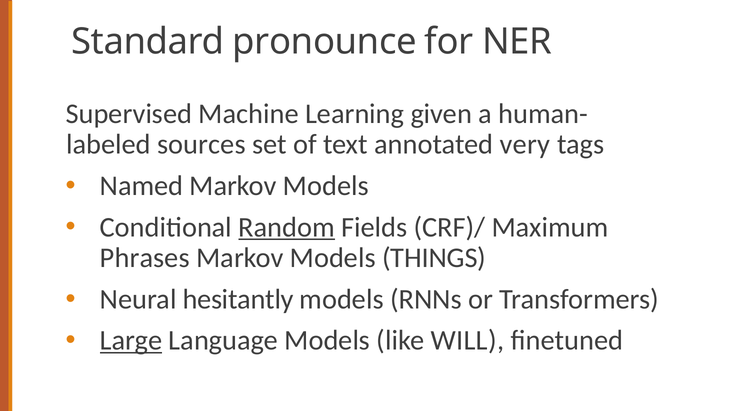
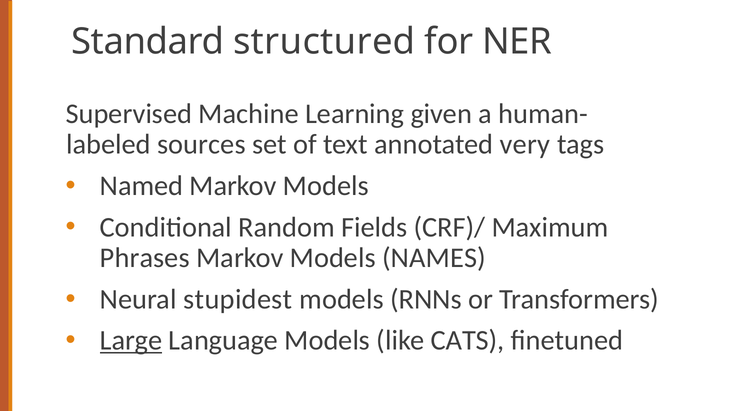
pronounce: pronounce -> structured (324, 42)
Random underline: present -> none (287, 227)
THINGS: THINGS -> NAMES (434, 258)
hesitantly: hesitantly -> stupidest (238, 299)
WILL: WILL -> CATS (468, 340)
